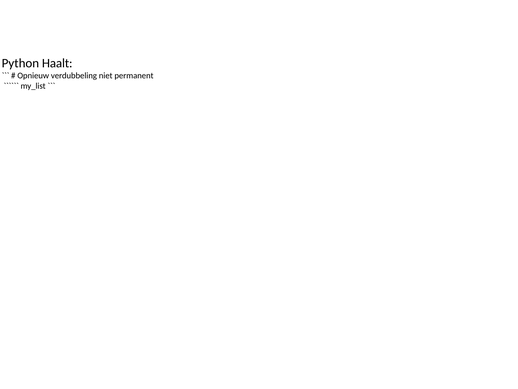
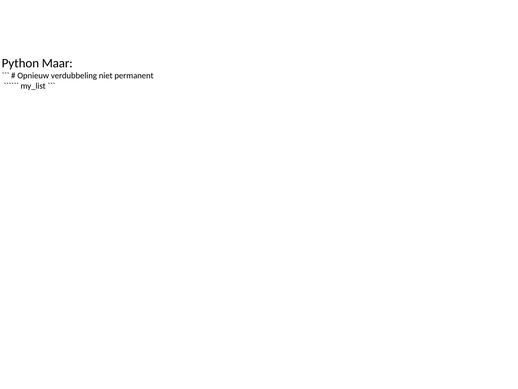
Haalt: Haalt -> Maar (57, 63)
